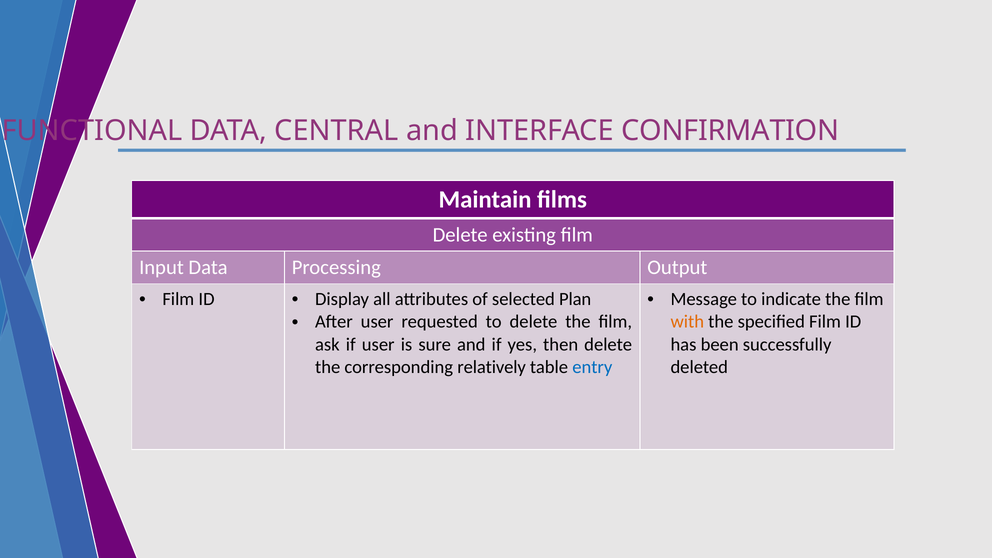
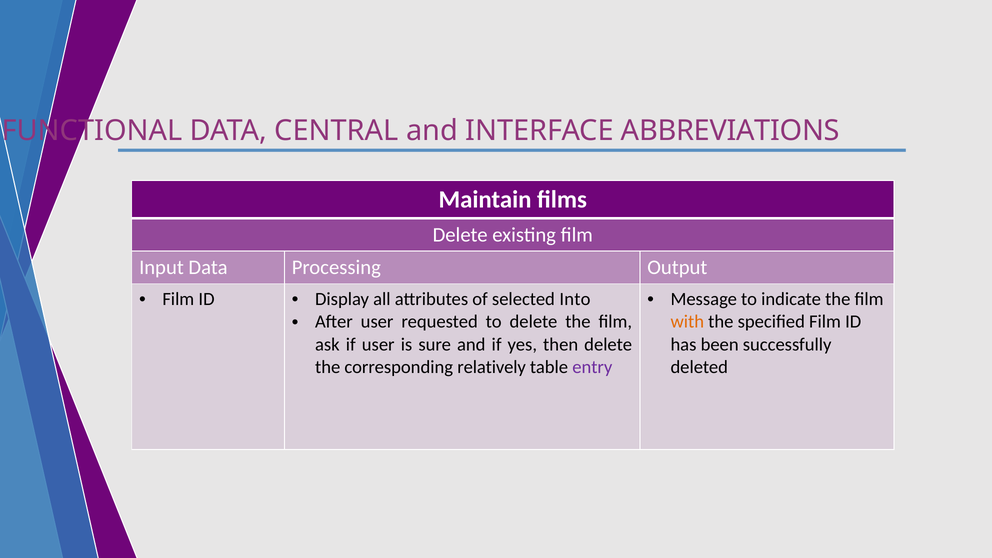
CONFIRMATION: CONFIRMATION -> ABBREVIATIONS (730, 131)
Plan: Plan -> Into (575, 299)
entry colour: blue -> purple (592, 367)
